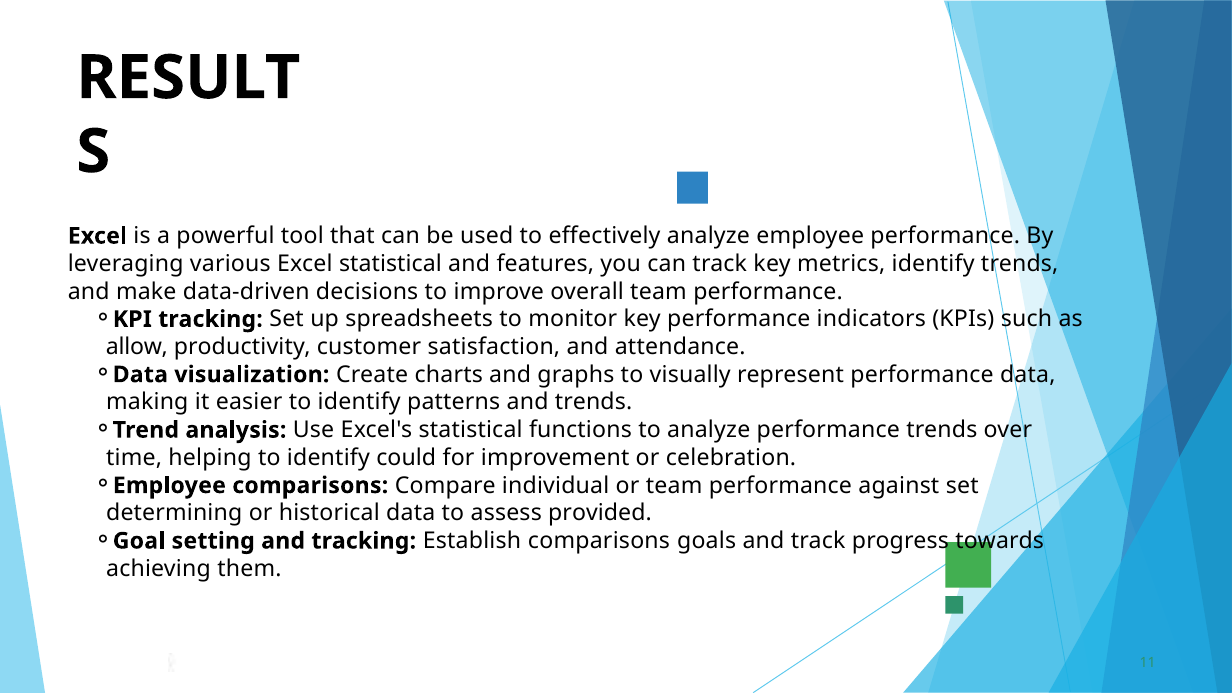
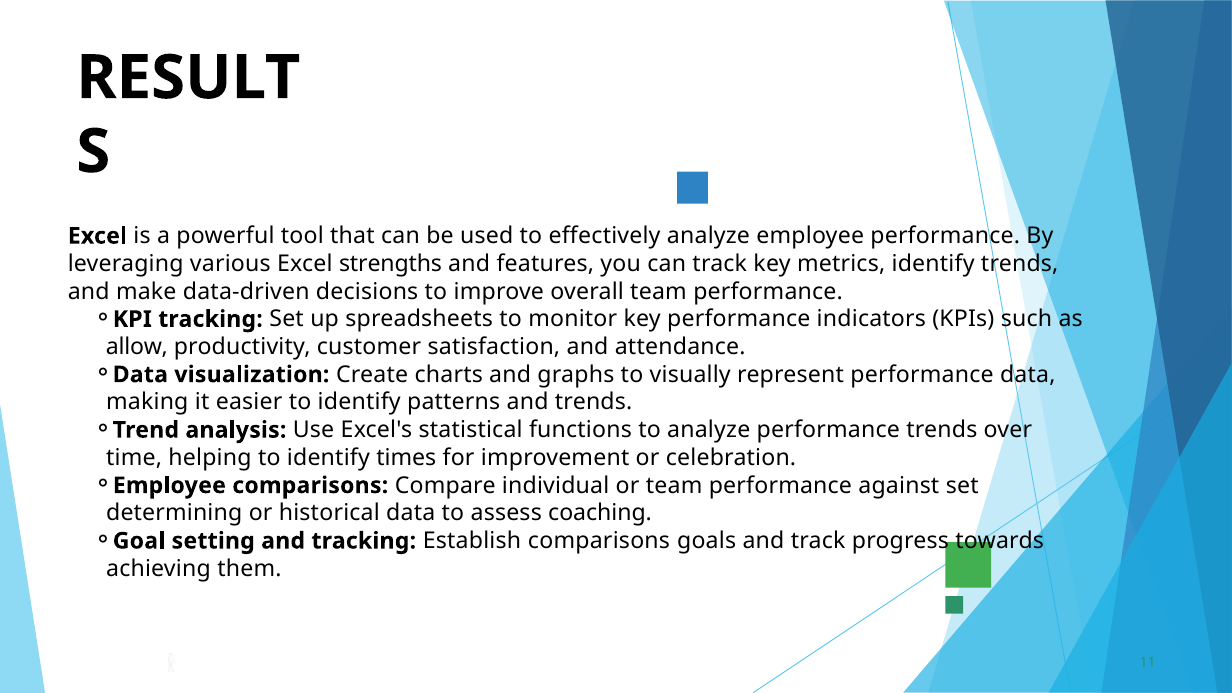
Excel statistical: statistical -> strengths (391, 264)
could: could -> times (406, 458)
provided: provided -> coaching (600, 513)
